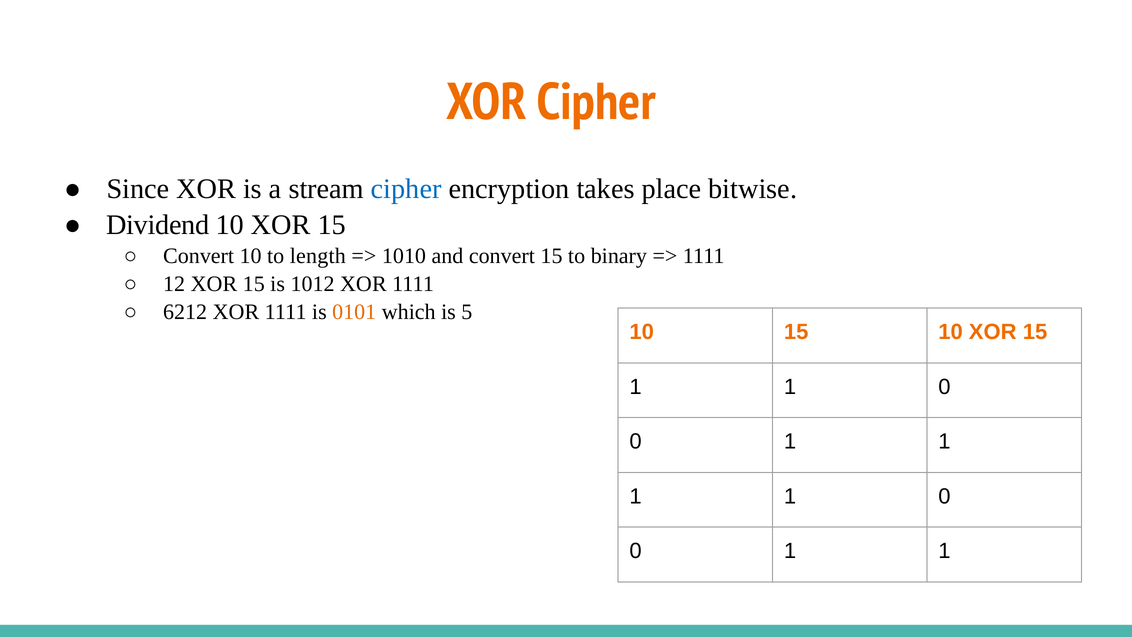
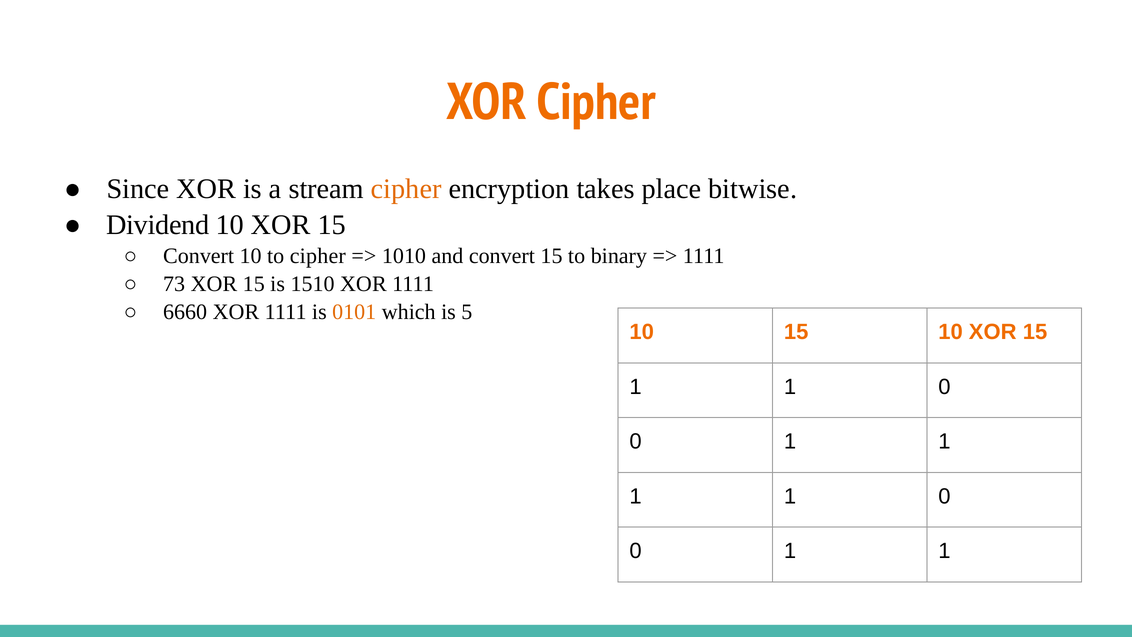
cipher colour: blue -> orange (406, 189)
to length: length -> cipher (318, 256)
12: 12 -> 73 (174, 284)
1012: 1012 -> 1510 (313, 284)
6212: 6212 -> 6660 (185, 312)
